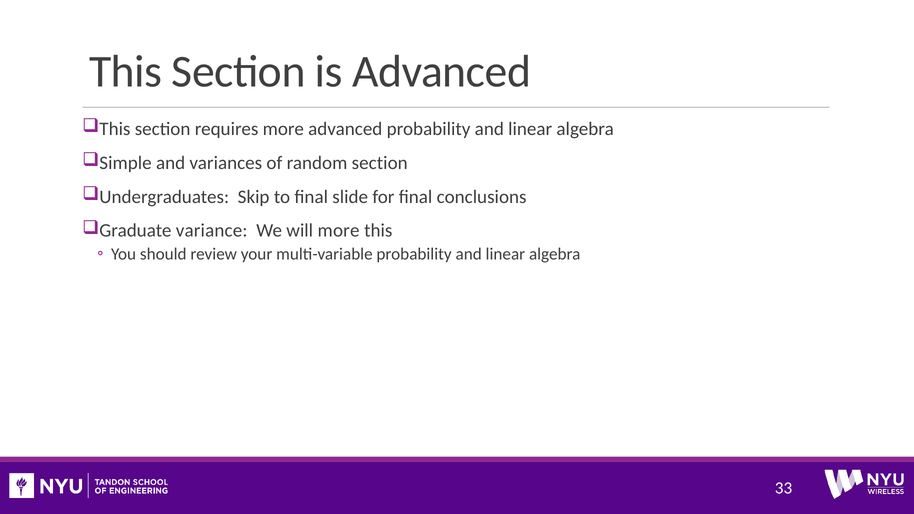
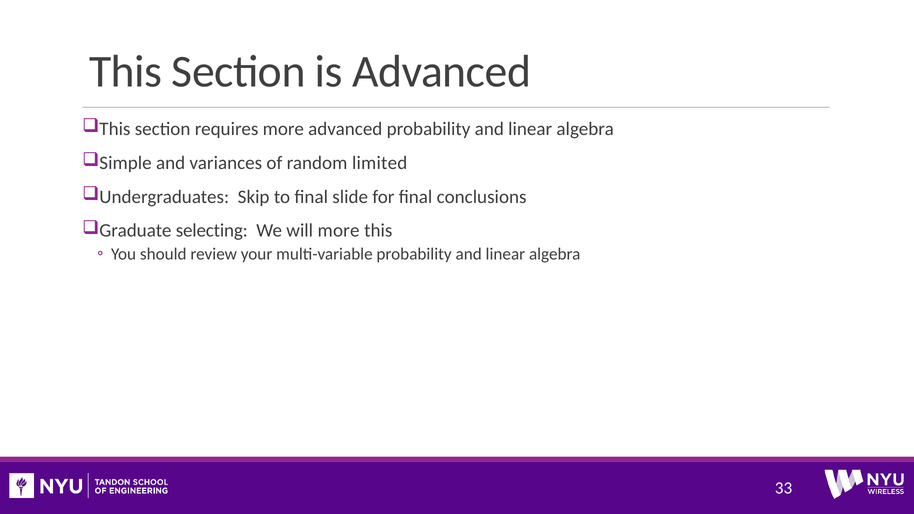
random section: section -> limited (380, 163)
variance: variance -> selecting (212, 231)
